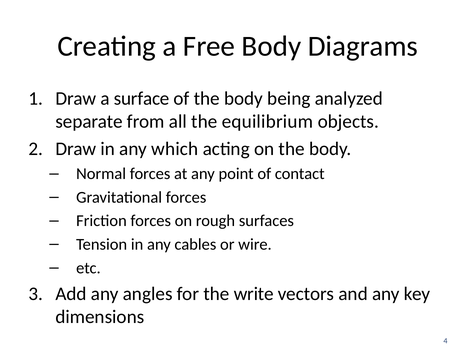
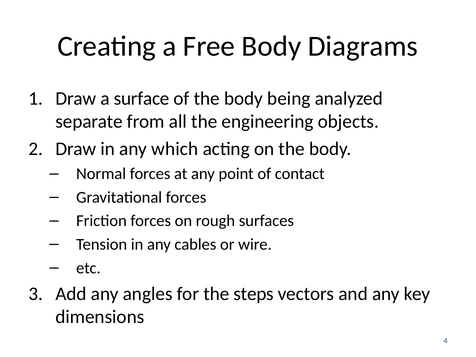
equilibrium: equilibrium -> engineering (268, 122)
write: write -> steps (254, 294)
